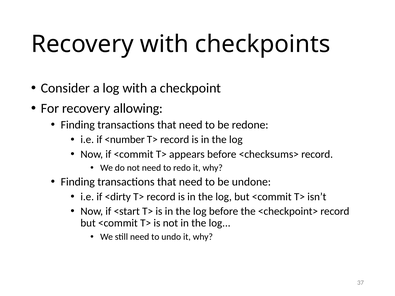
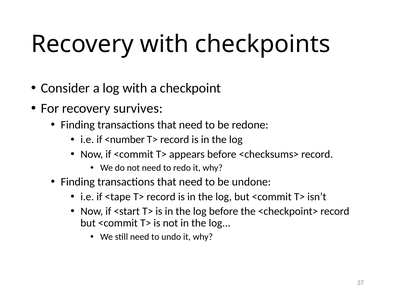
allowing: allowing -> survives (138, 108)
<dirty: <dirty -> <tape (118, 197)
